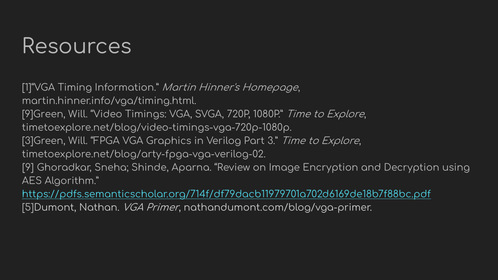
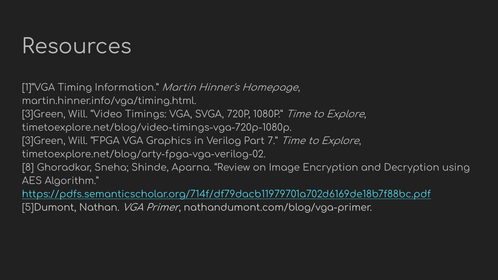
9]Green: 9]Green -> 3]Green (44, 114)
3: 3 -> 7 (273, 141)
9: 9 -> 8 (28, 168)
